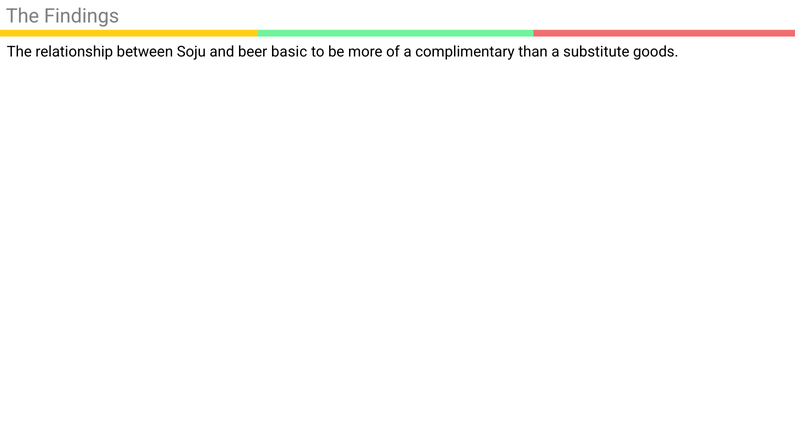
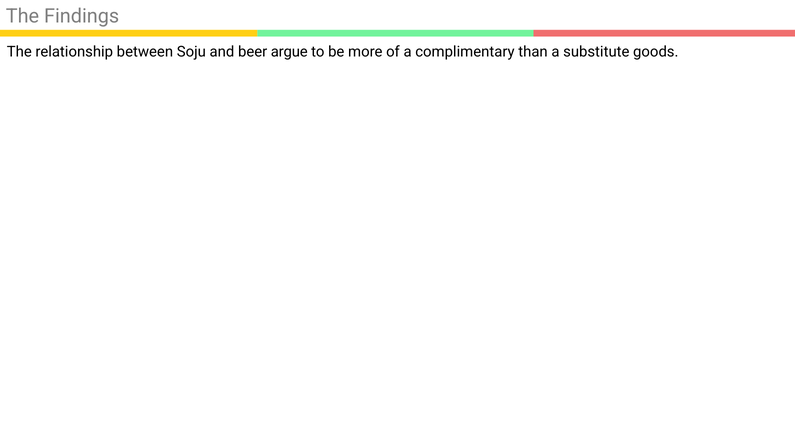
basic: basic -> argue (289, 52)
